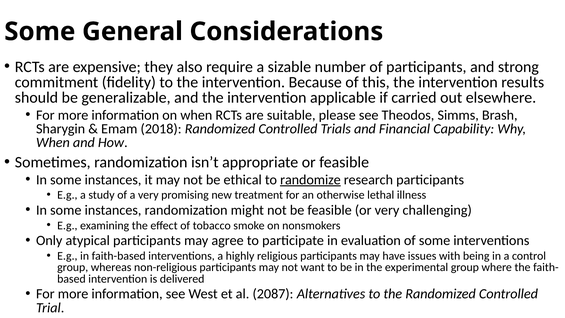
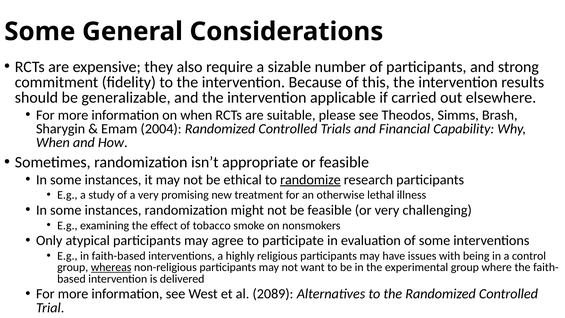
2018: 2018 -> 2004 (161, 129)
whereas underline: none -> present (111, 267)
2087: 2087 -> 2089 (273, 294)
